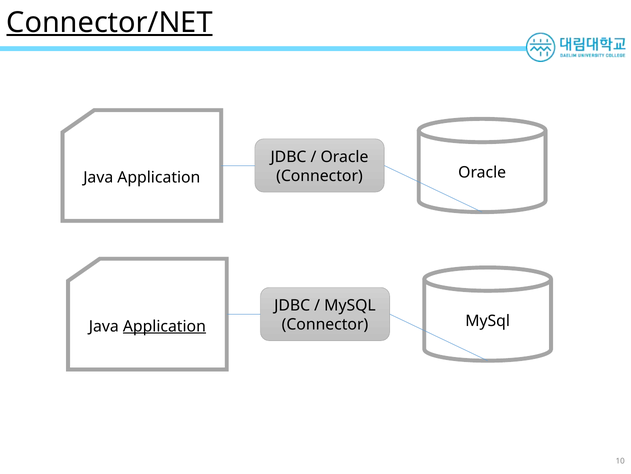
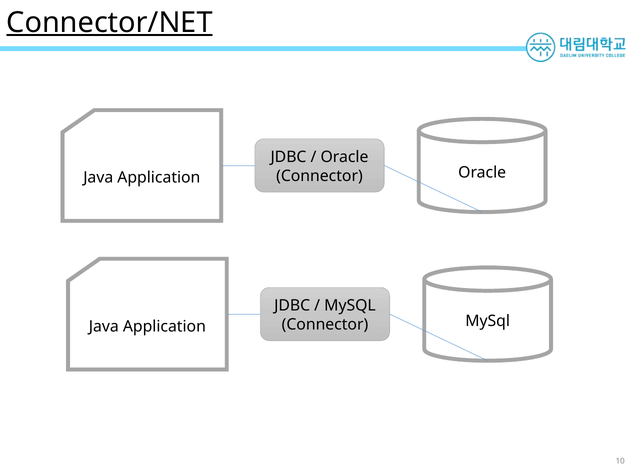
Application underline: present -> none (164, 326)
